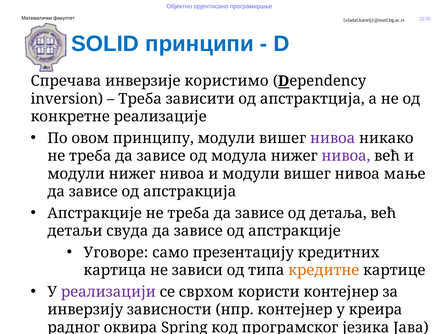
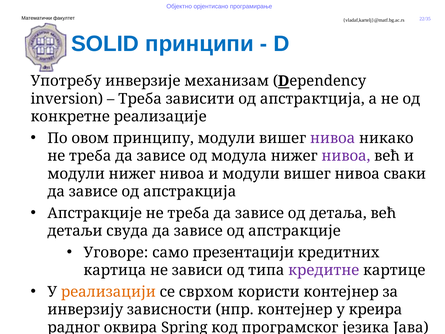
Спречава: Спречава -> Употребу (66, 81)
користимо: користимо -> механизам (227, 81)
мање: мање -> сваки (405, 174)
презентацију: презентацију -> презентацији (243, 252)
кредитне colour: orange -> purple (324, 270)
реализацији colour: purple -> orange (108, 292)
